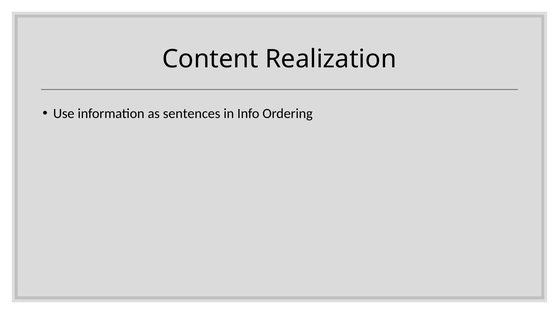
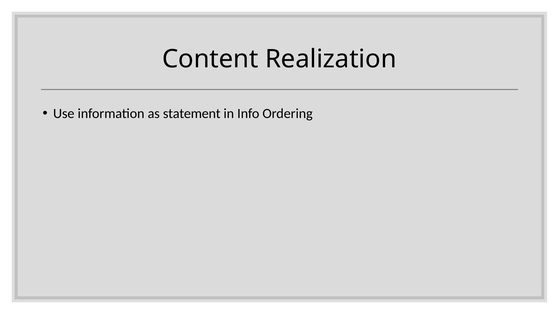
sentences: sentences -> statement (192, 114)
